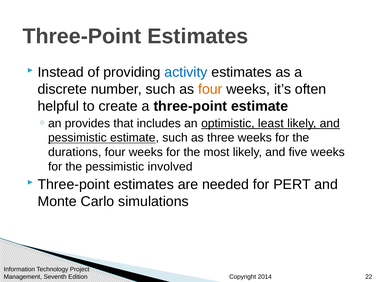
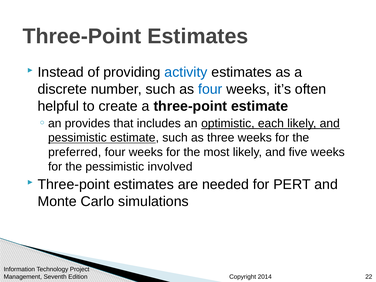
four colour: orange -> blue (210, 89)
least: least -> each (271, 123)
durations: durations -> preferred (75, 152)
